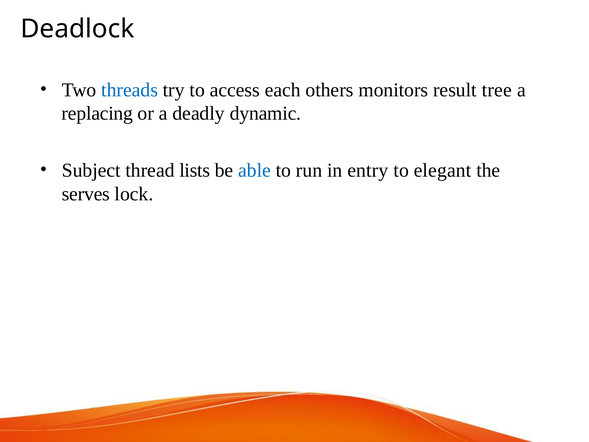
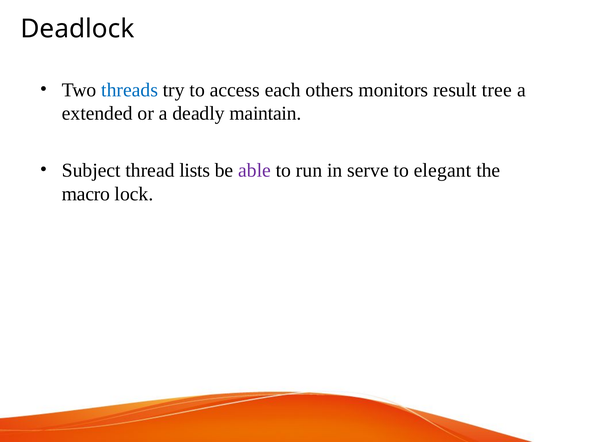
replacing: replacing -> extended (97, 113)
dynamic: dynamic -> maintain (265, 113)
able colour: blue -> purple (255, 170)
entry: entry -> serve (368, 170)
serves: serves -> macro (86, 194)
